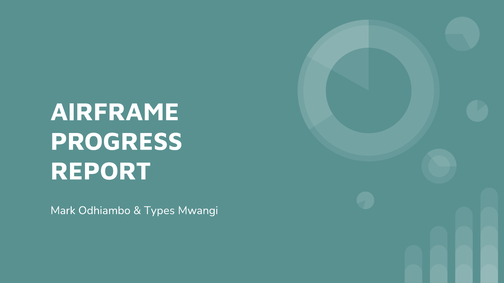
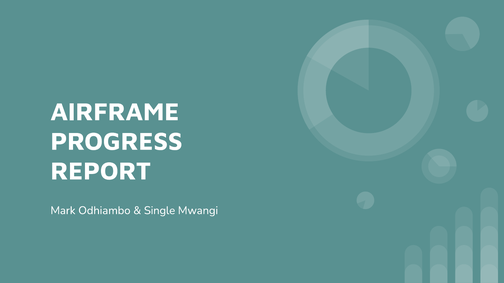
Types: Types -> Single (160, 211)
